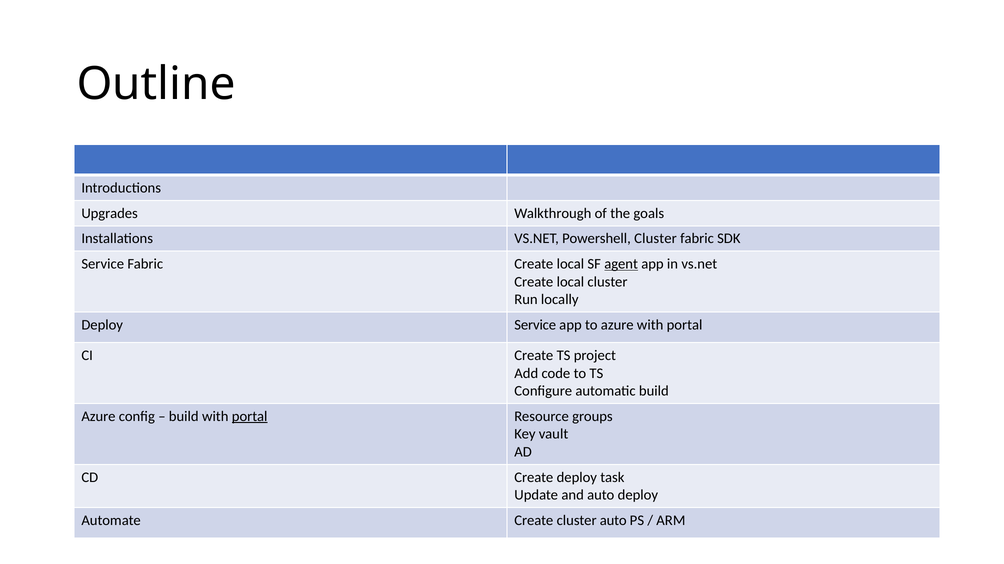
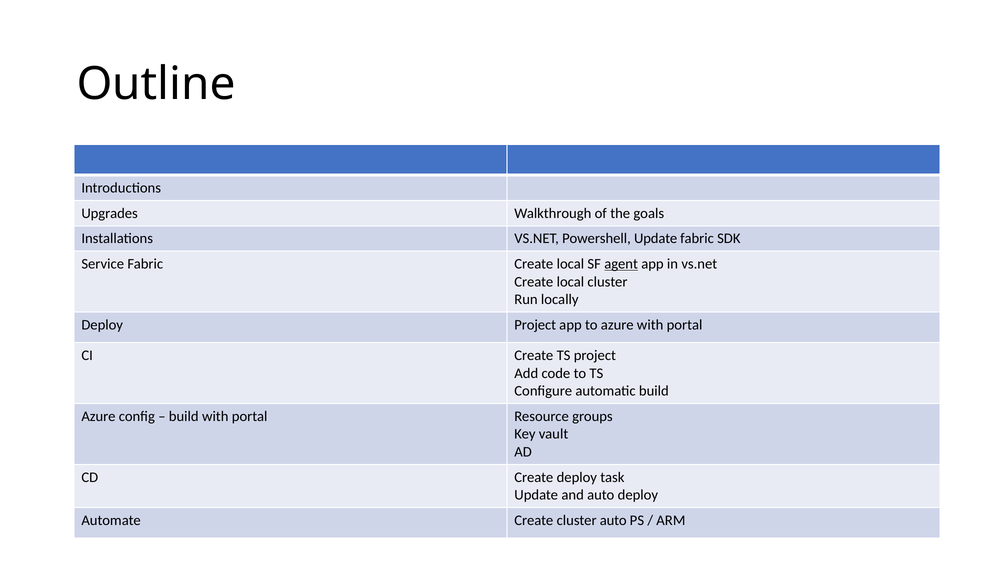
Powershell Cluster: Cluster -> Update (656, 239)
Deploy Service: Service -> Project (535, 325)
portal underline: present -> none (250, 417)
